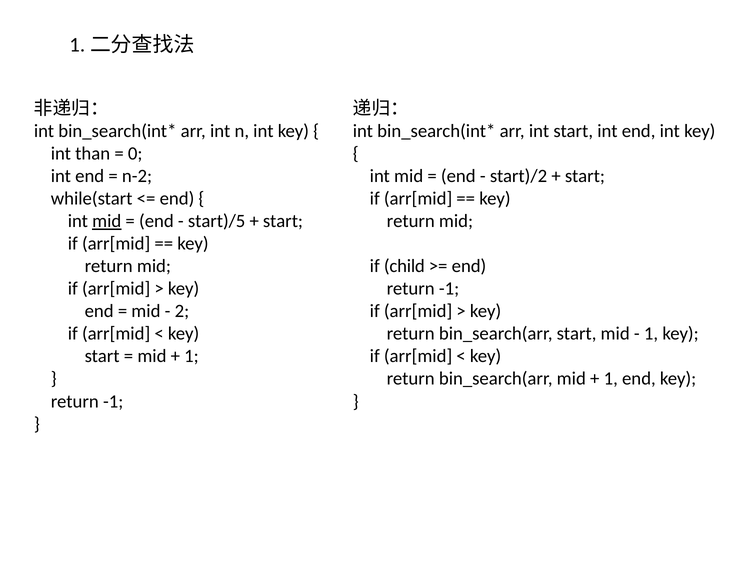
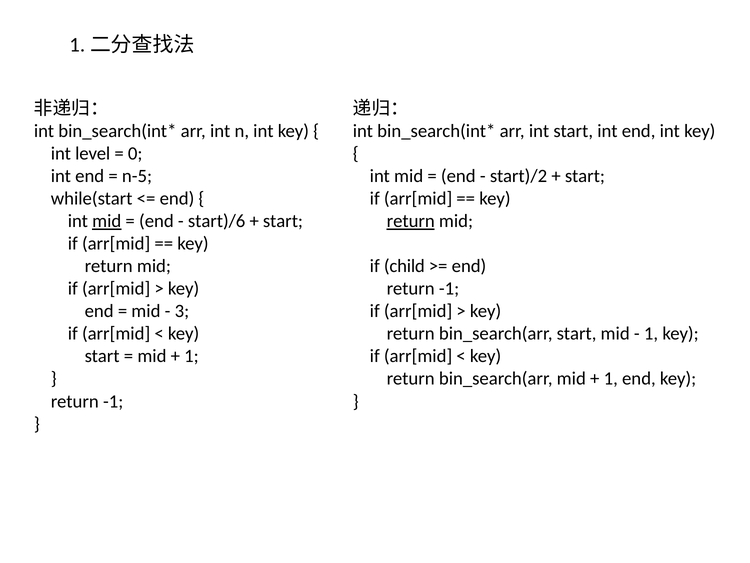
than: than -> level (93, 153)
n-2: n-2 -> n-5 (137, 176)
start)/5: start)/5 -> start)/6 (217, 221)
return underline: none -> present (411, 221)
2: 2 -> 3 (182, 311)
